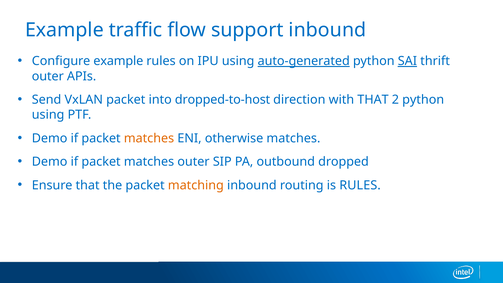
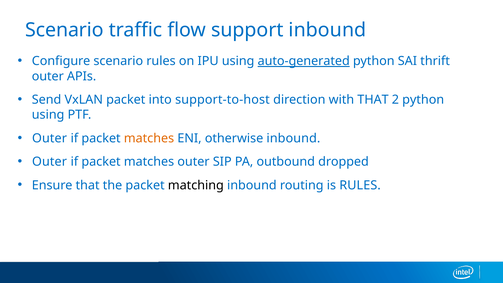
Example: Example -> Scenario (64, 30)
Configure example: example -> scenario (118, 61)
SAI underline: present -> none (407, 61)
dropped-to-host: dropped-to-host -> support-to-host (222, 100)
Demo: Demo -> Outer (50, 138)
otherwise matches: matches -> inbound (293, 138)
Demo: Demo -> Outer (50, 162)
matching colour: orange -> black (196, 185)
